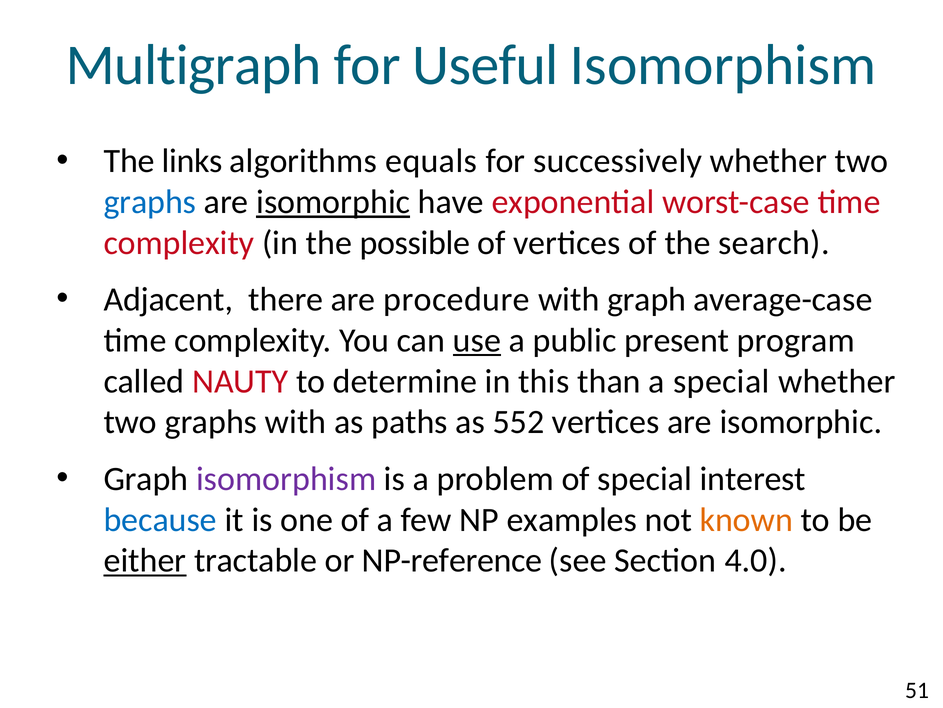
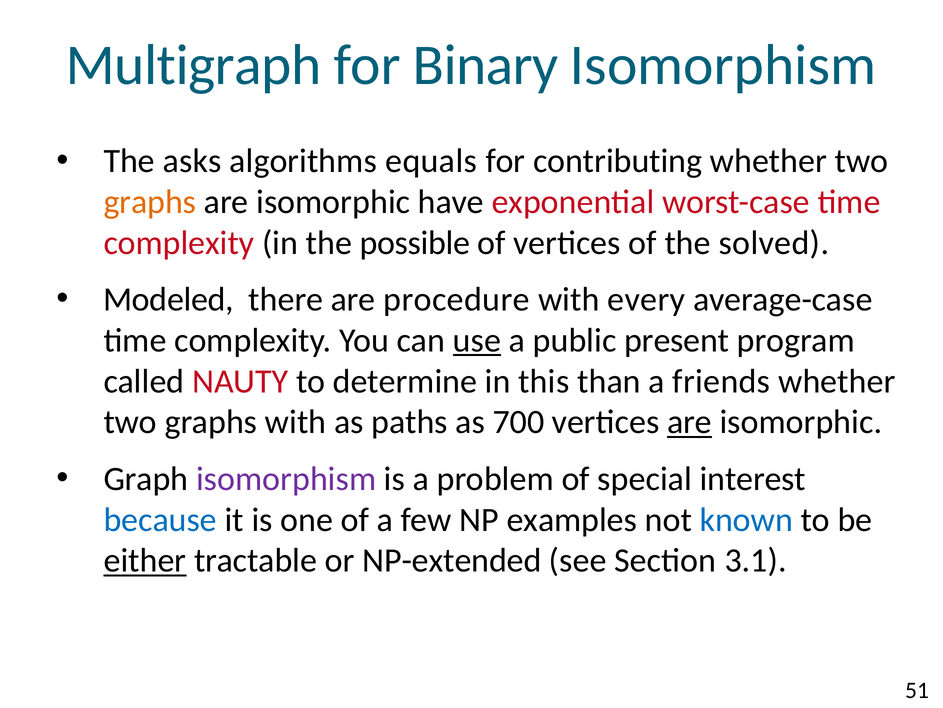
Useful: Useful -> Binary (486, 65)
links: links -> asks (192, 161)
successively: successively -> contributing (618, 161)
graphs colour: blue -> orange (150, 202)
isomorphic underline: present -> none (333, 202)
search: search -> solved (774, 243)
Adjacent: Adjacent -> Modeled (168, 299)
with graph: graph -> every (646, 299)
a special: special -> friends (721, 381)
552: 552 -> 700 (518, 422)
are underline: none -> present (690, 422)
known colour: orange -> blue (746, 519)
NP-reference: NP-reference -> NP-extended (452, 560)
4.0: 4.0 -> 3.1 (756, 560)
